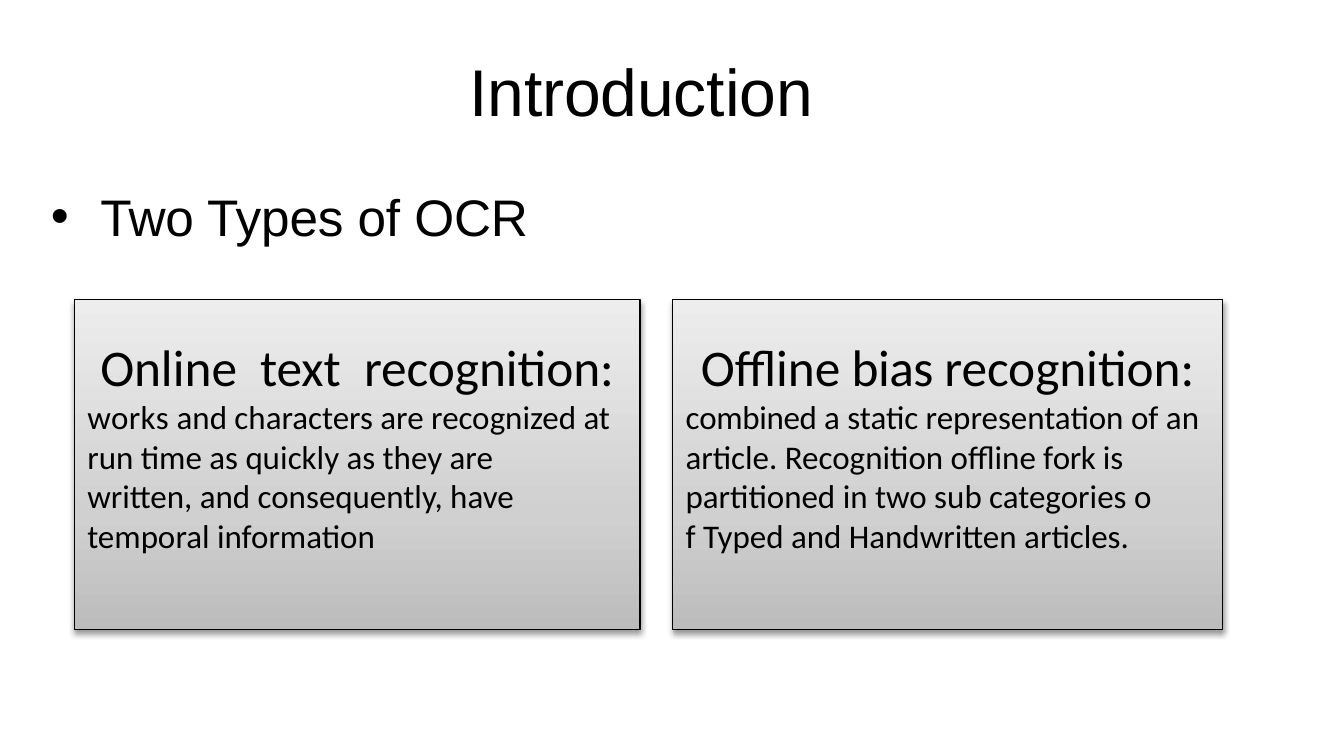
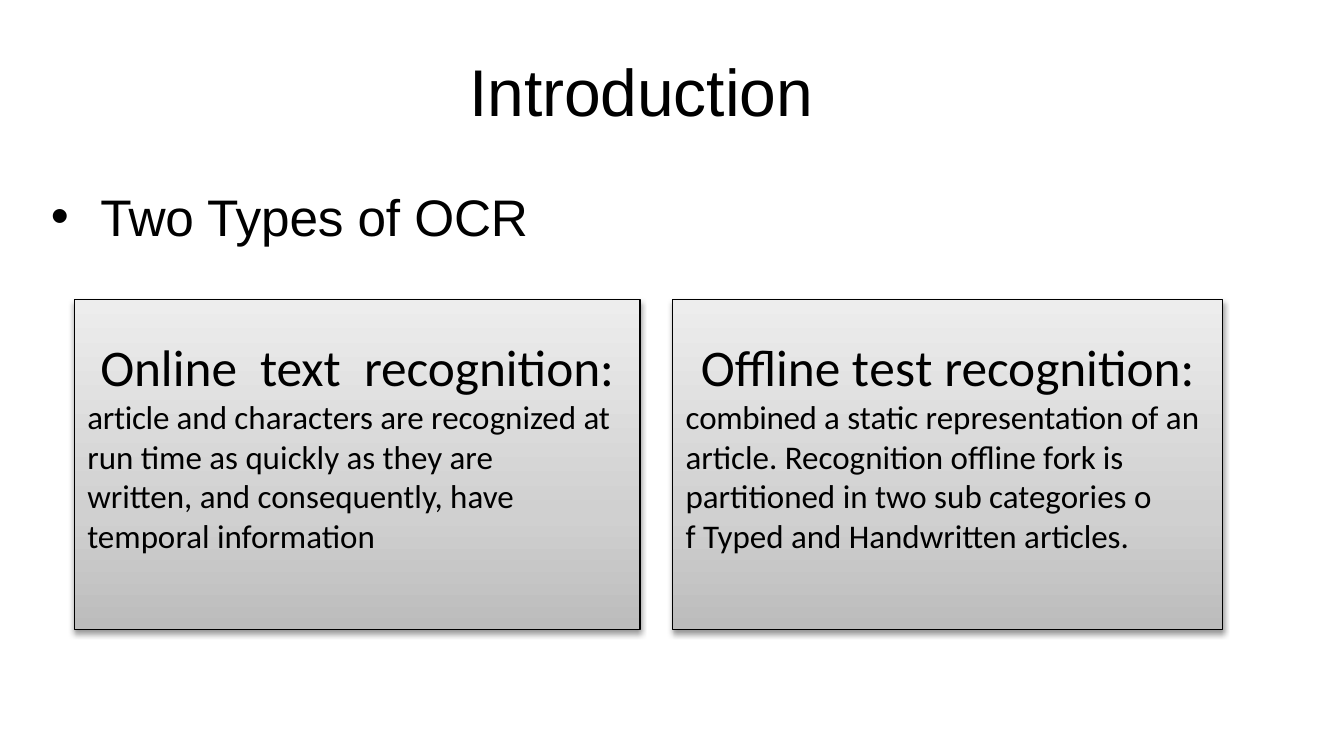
bias: bias -> test (892, 369)
works: works -> article (128, 418)
